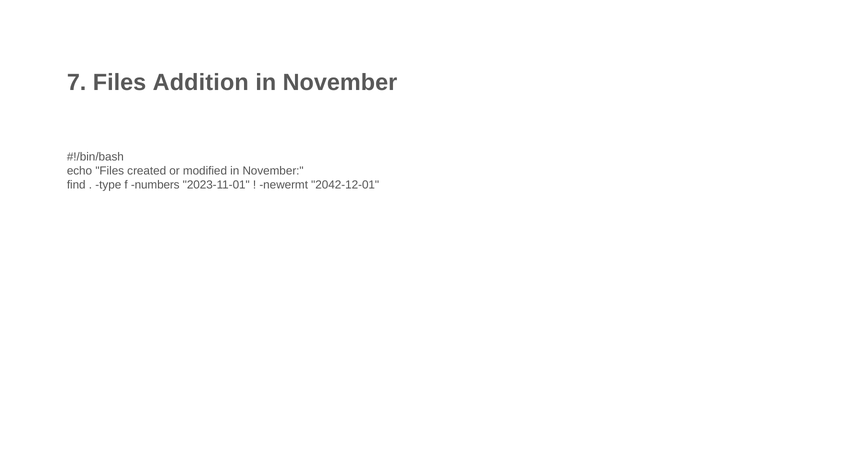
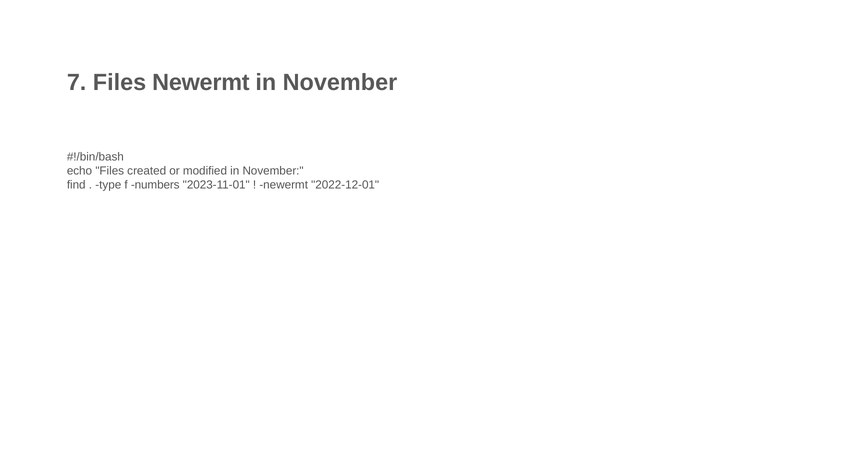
Files Addition: Addition -> Newermt (201, 83)
2042-12-01: 2042-12-01 -> 2022-12-01 (345, 185)
